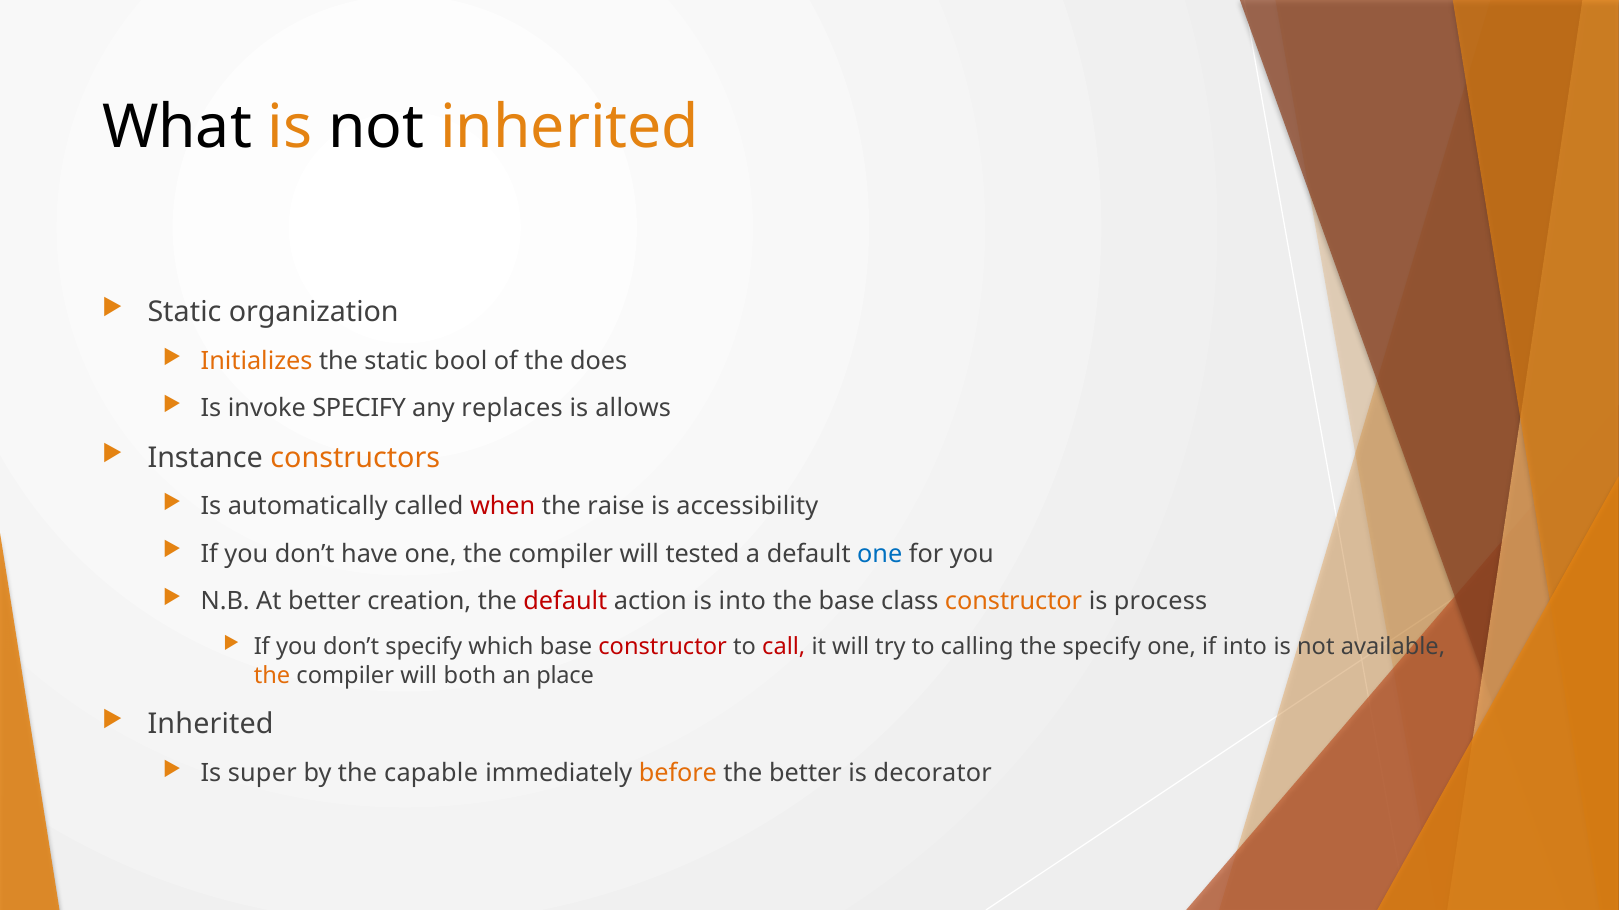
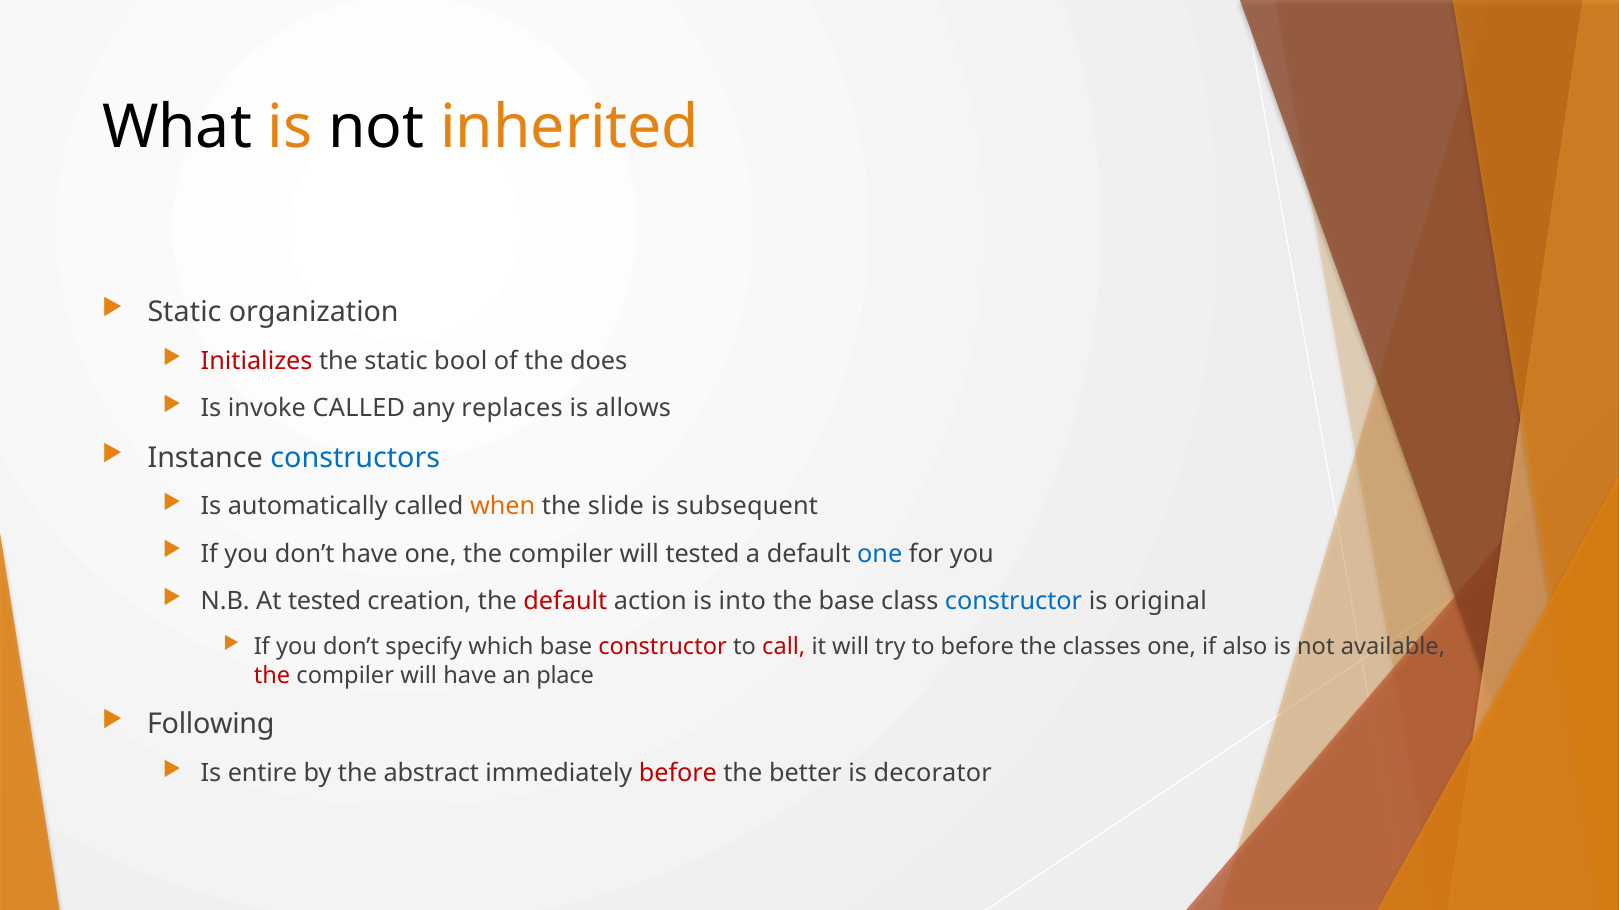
Initializes colour: orange -> red (257, 361)
invoke SPECIFY: SPECIFY -> CALLED (359, 408)
constructors colour: orange -> blue (355, 458)
when colour: red -> orange (503, 507)
raise: raise -> slide (616, 507)
accessibility: accessibility -> subsequent (747, 507)
At better: better -> tested (325, 601)
constructor colour: orange -> blue (1014, 601)
process: process -> original (1161, 601)
to calling: calling -> before (977, 648)
the specify: specify -> classes (1102, 648)
if into: into -> also (1245, 648)
the colour: orange -> red (272, 676)
will both: both -> have (470, 676)
Inherited: Inherited -> Following (211, 725)
super: super -> entire (262, 774)
capable: capable -> abstract (431, 774)
before colour: orange -> red (678, 774)
